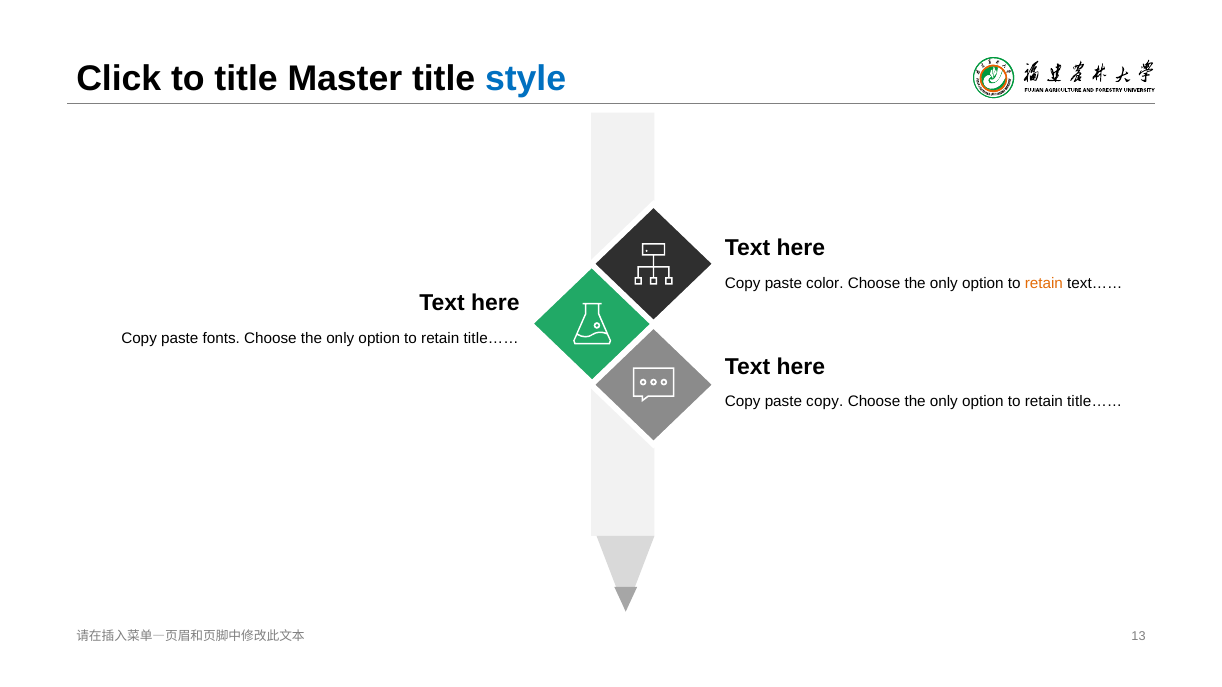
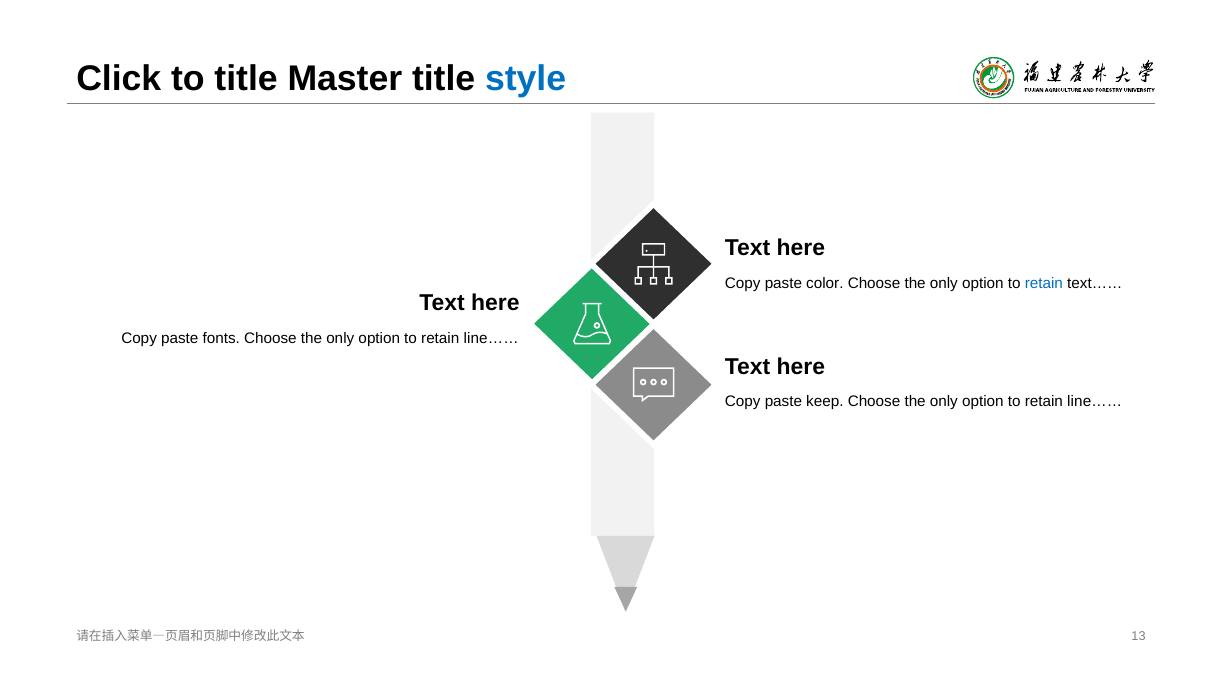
retain colour: orange -> blue (1044, 283)
title……: title…… -> line…… (491, 339)
paste copy: copy -> keep (825, 402)
title……: title…… -> line…… (1095, 402)
